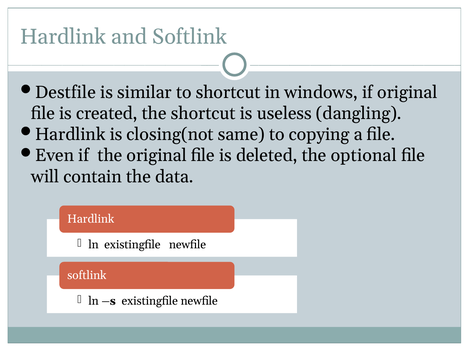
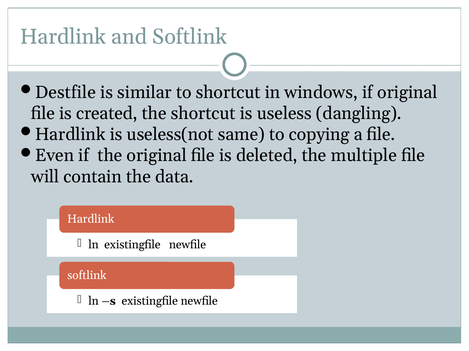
closing(not: closing(not -> useless(not (170, 135)
optional: optional -> multiple (364, 156)
